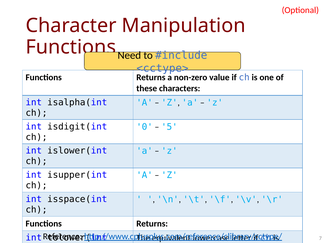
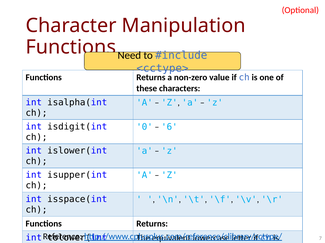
5: 5 -> 6 (169, 127)
